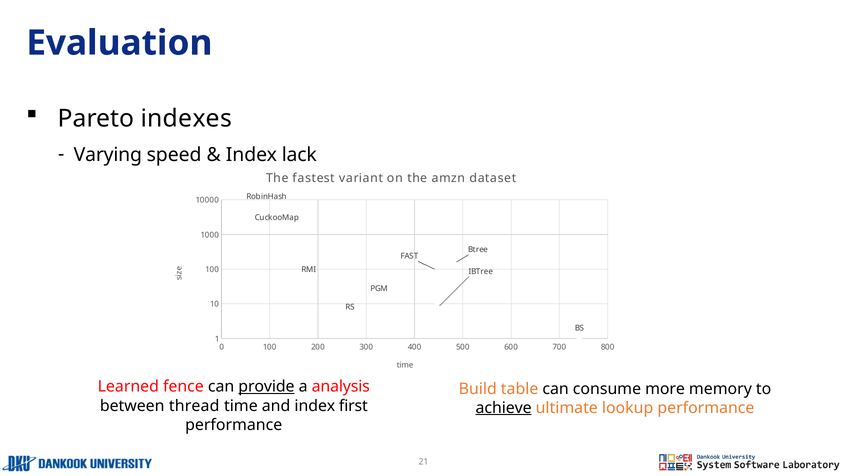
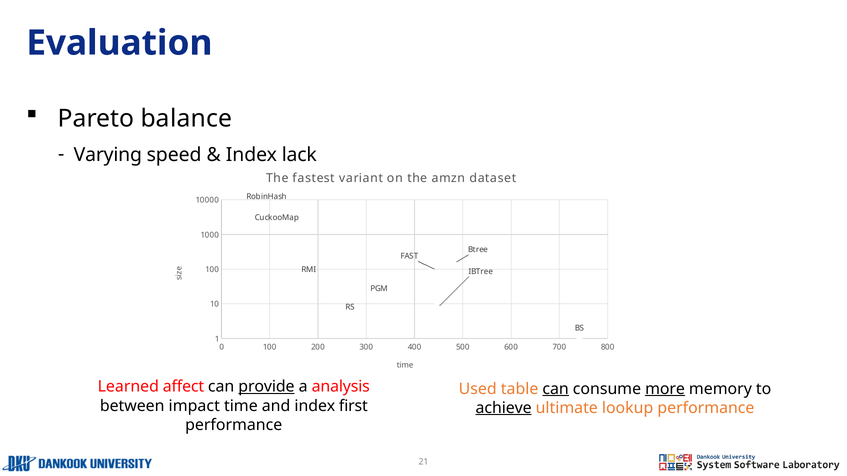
indexes: indexes -> balance (186, 119)
fence: fence -> affect (183, 387)
Build: Build -> Used (478, 389)
can underline: none -> present (556, 389)
more underline: none -> present (665, 389)
thread: thread -> impact (194, 406)
